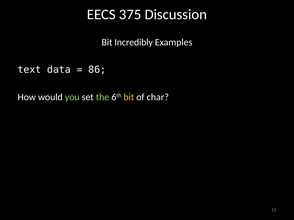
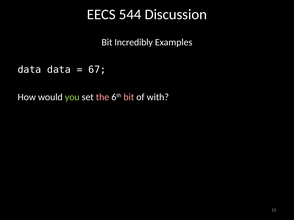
375: 375 -> 544 (130, 15)
text: text -> data (29, 70)
86: 86 -> 67 (97, 70)
the colour: light green -> pink (103, 97)
bit colour: yellow -> pink (129, 97)
char: char -> with (158, 97)
